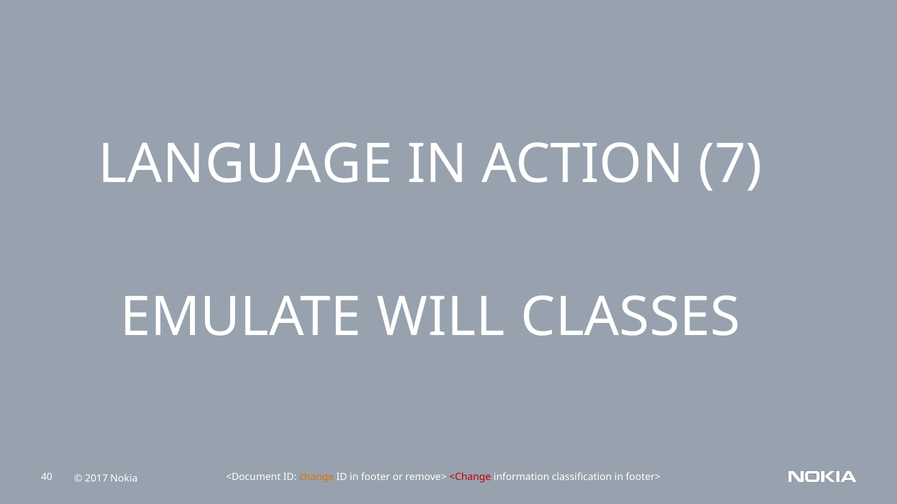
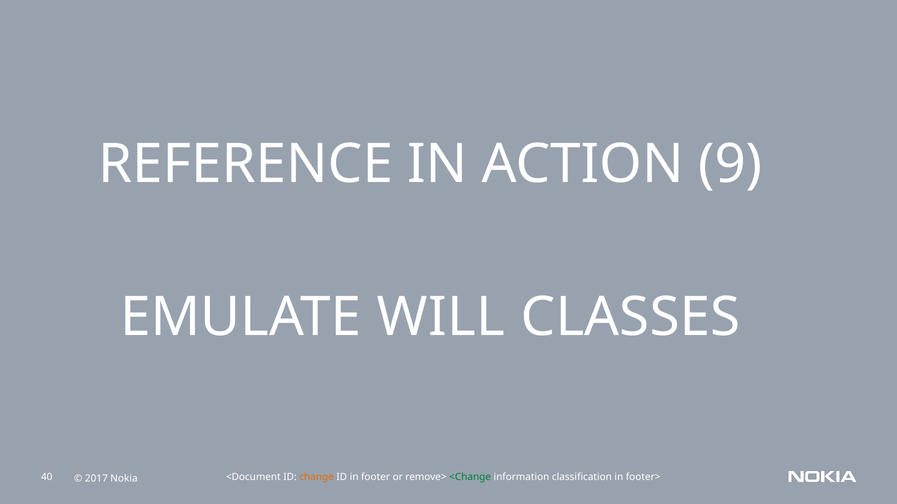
LANGUAGE: LANGUAGE -> REFERENCE (246, 164)
7: 7 -> 9 (730, 164)
<Change colour: red -> green (470, 477)
